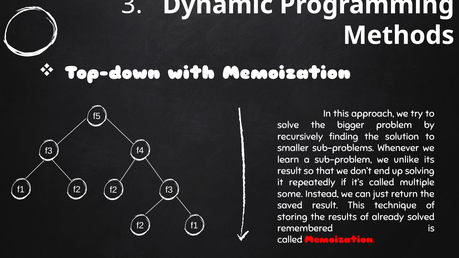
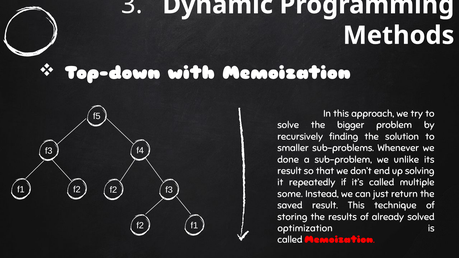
learn: learn -> done (288, 160)
remembered: remembered -> optimization (305, 229)
